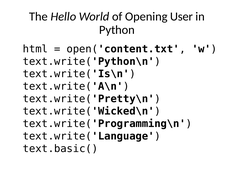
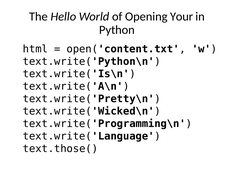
User: User -> Your (182, 17)
text.basic(: text.basic( -> text.those( (60, 149)
